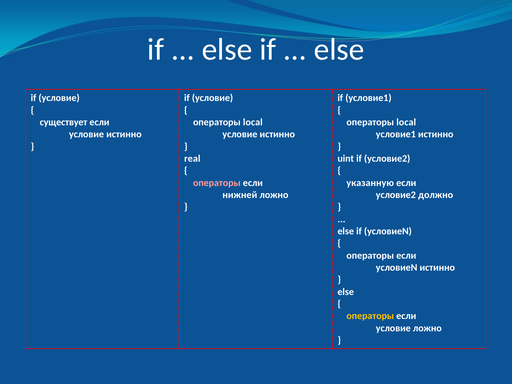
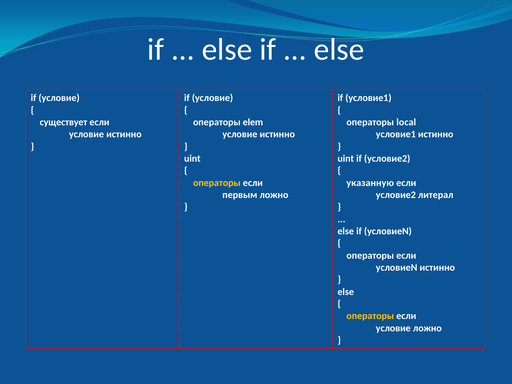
local: local -> elem (253, 122)
real: real -> uint (192, 159)
операторы colour: pink -> yellow (217, 183)
нижней: нижней -> первым (240, 195)
должно: должно -> литерал (436, 195)
